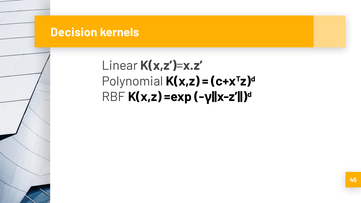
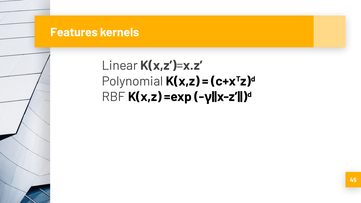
Decision: Decision -> Features (74, 32)
